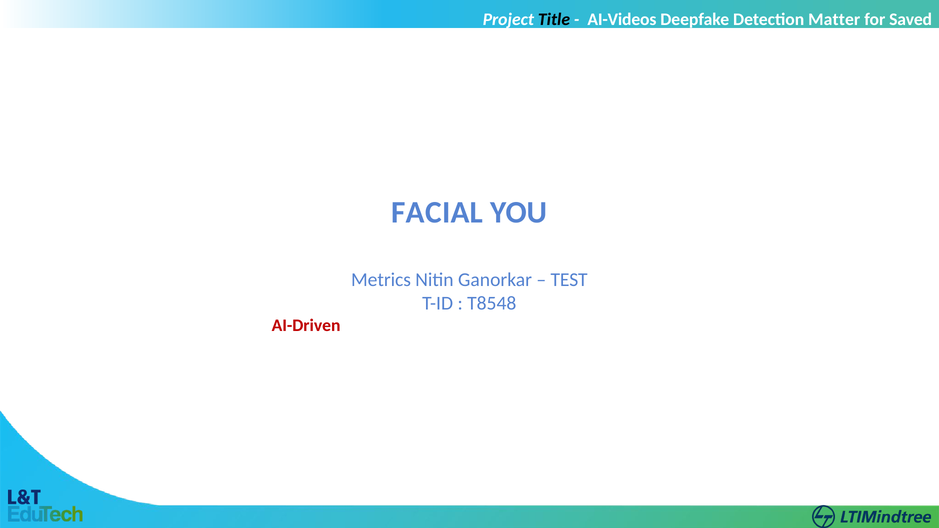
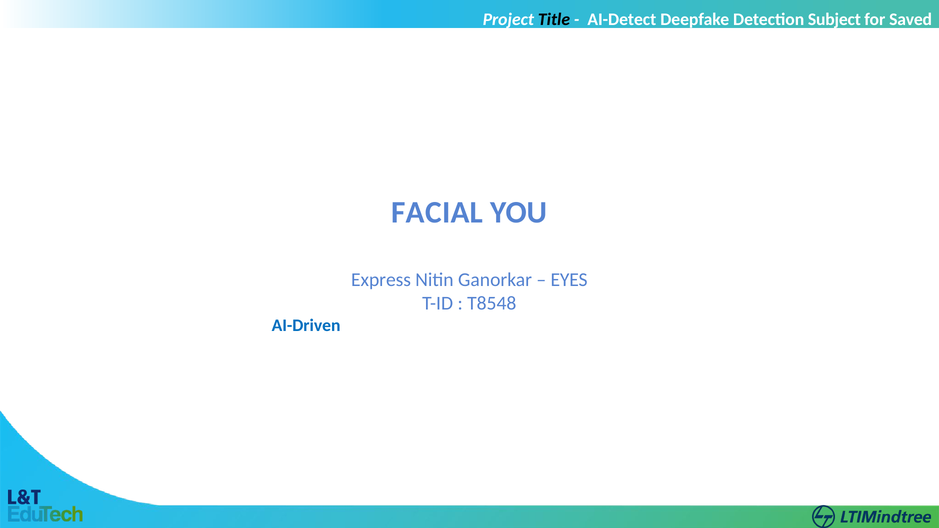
AI-Videos: AI-Videos -> AI-Detect (622, 20)
Matter: Matter -> Subject (834, 20)
Metrics: Metrics -> Express (381, 280)
TEST: TEST -> EYES (569, 280)
AI-Driven colour: red -> blue (306, 326)
